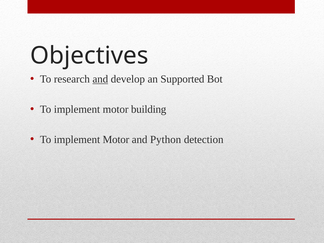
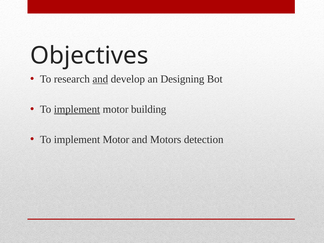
Supported: Supported -> Designing (182, 79)
implement underline: none -> present (77, 109)
Python: Python -> Motors (166, 140)
